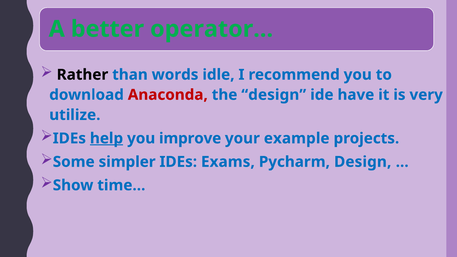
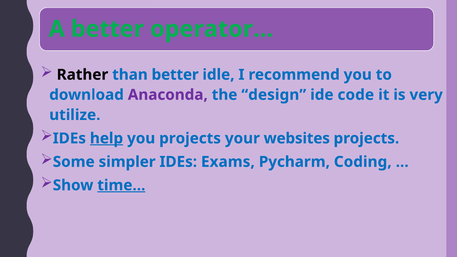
than words: words -> better (175, 75)
Anaconda colour: red -> purple (168, 95)
have: have -> code (356, 95)
you improve: improve -> projects (190, 138)
example: example -> websites (297, 138)
Pycharm Design: Design -> Coding (363, 162)
time… underline: none -> present (121, 185)
